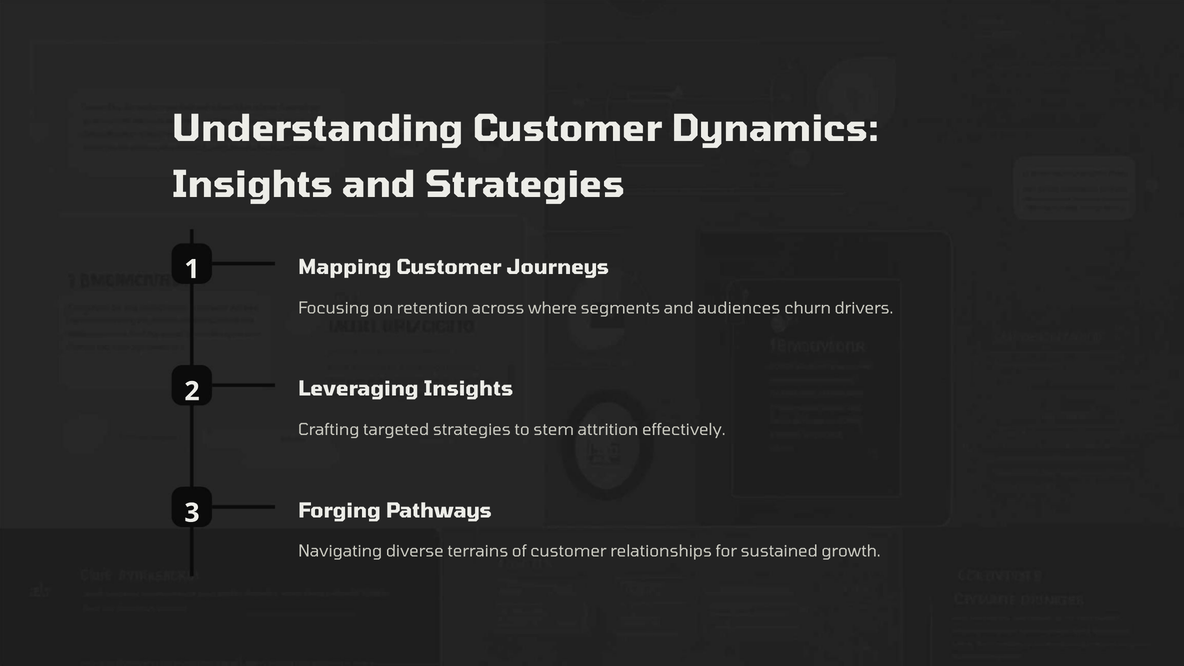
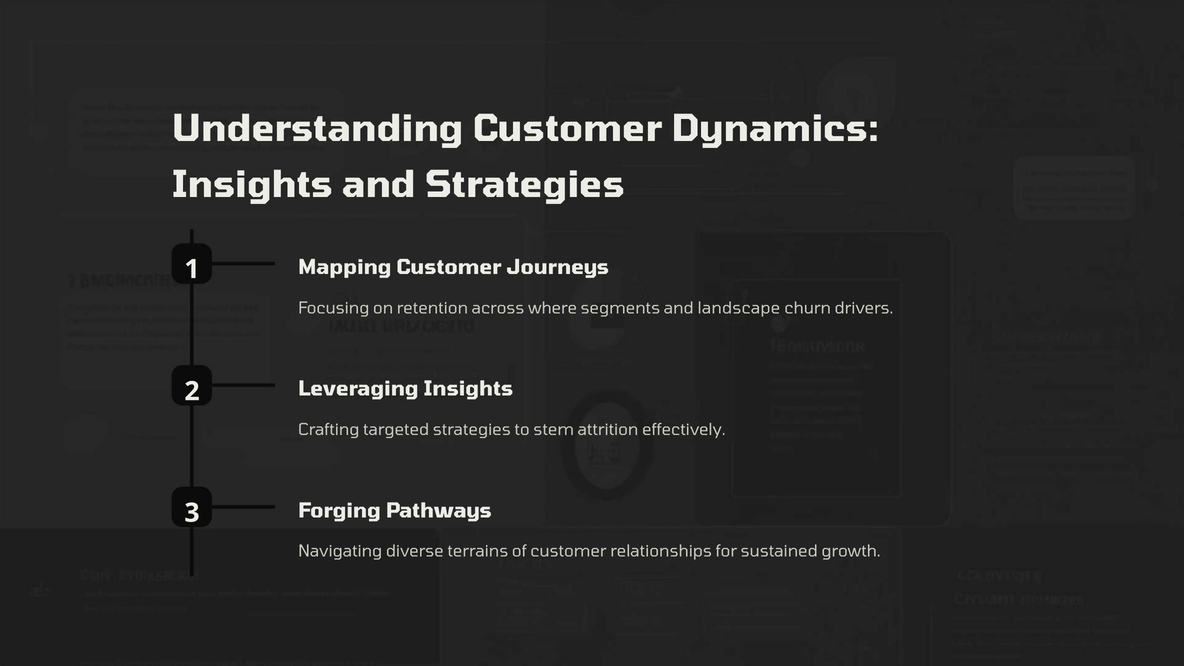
audiences: audiences -> landscape (739, 308)
